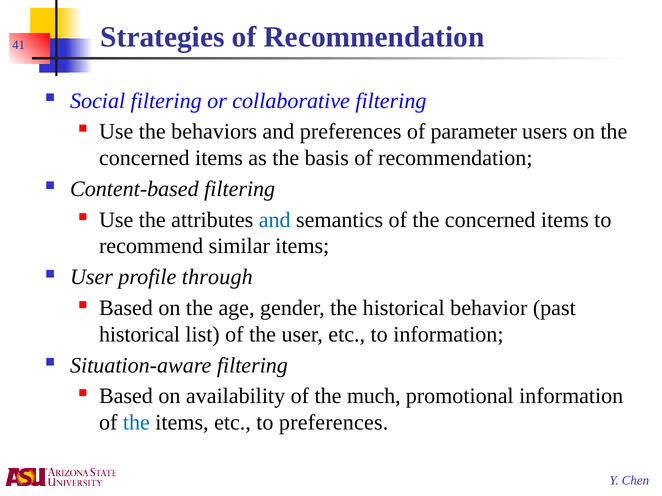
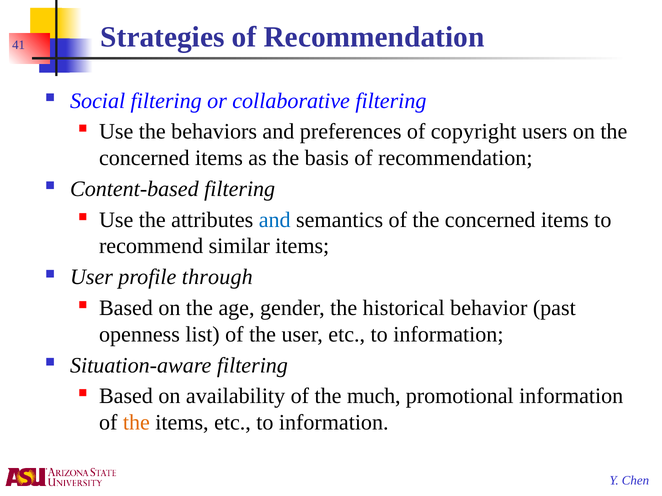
parameter: parameter -> copyright (474, 132)
historical: historical -> openness (139, 335)
the colour: blue -> orange (136, 423)
items etc to preferences: preferences -> information (334, 423)
